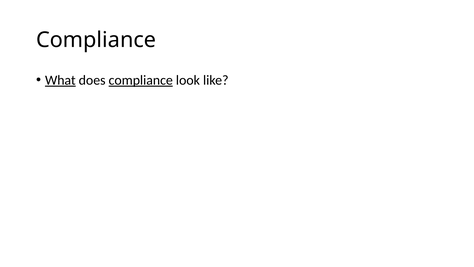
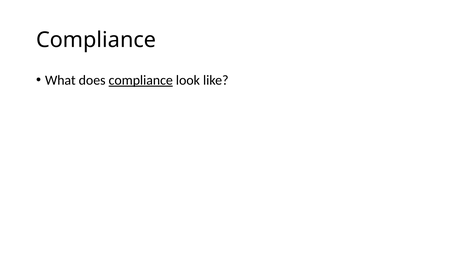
What underline: present -> none (60, 80)
